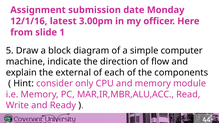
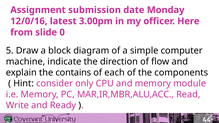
12/1/16: 12/1/16 -> 12/0/16 (29, 21)
1: 1 -> 0 (62, 32)
external: external -> contains (73, 73)
